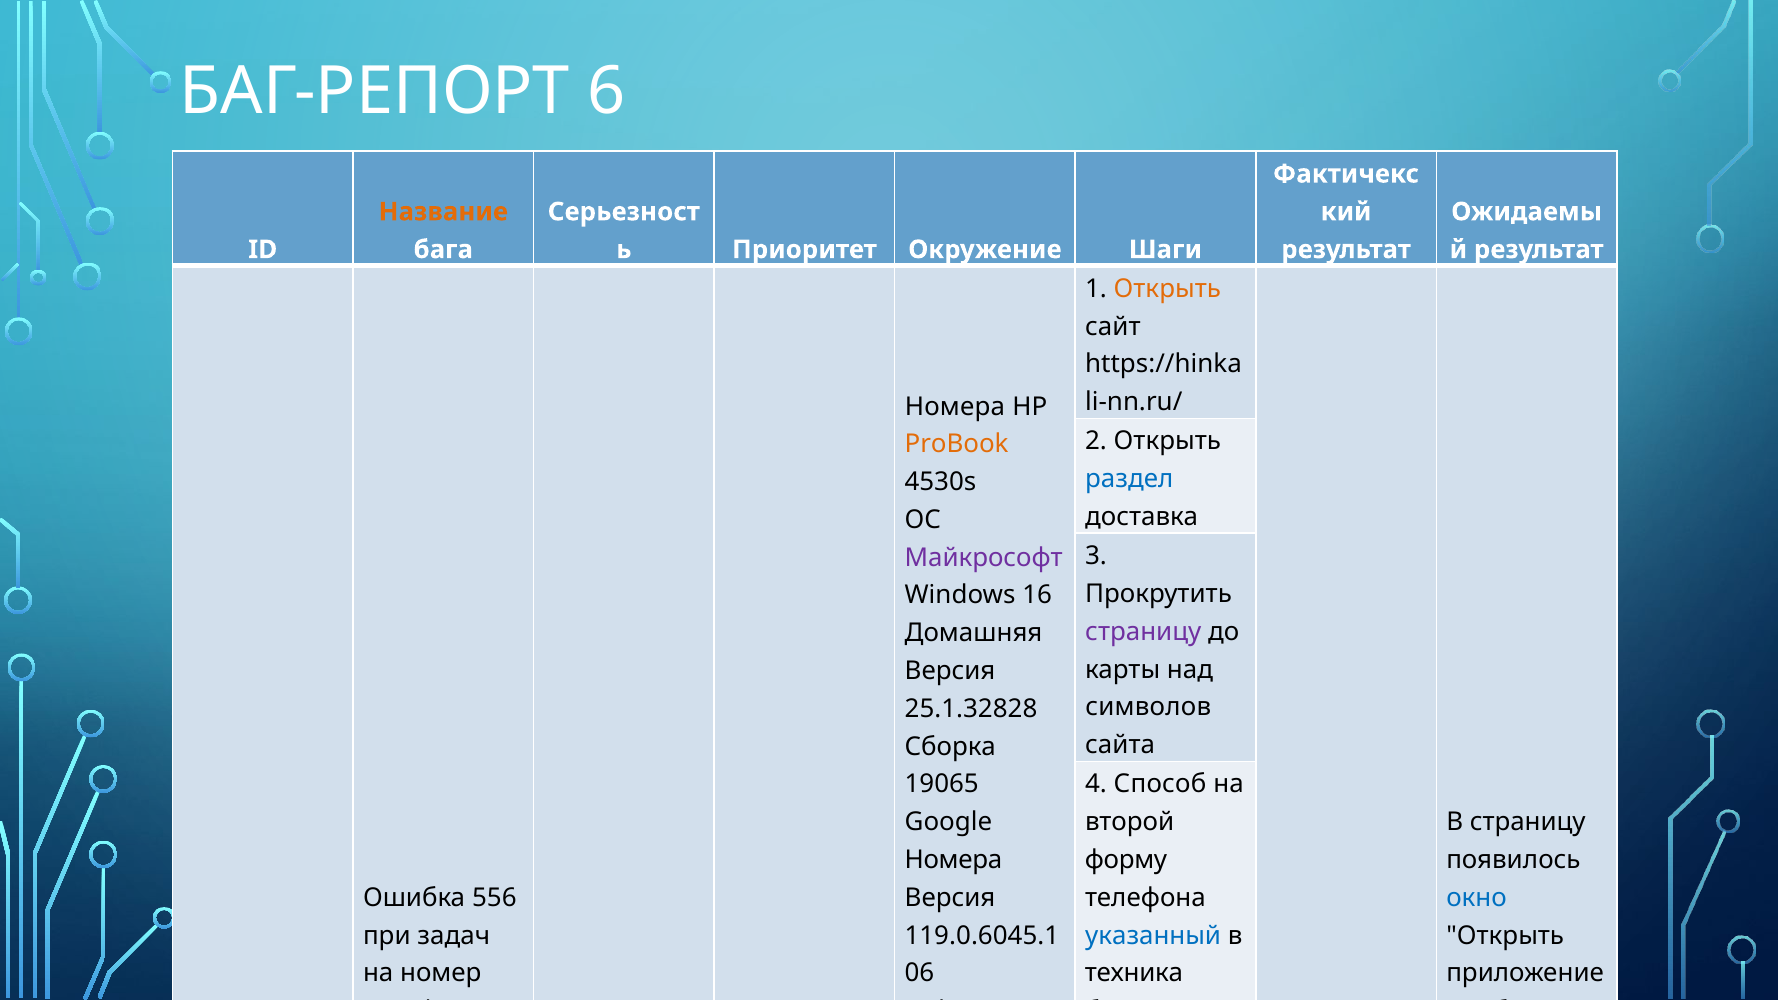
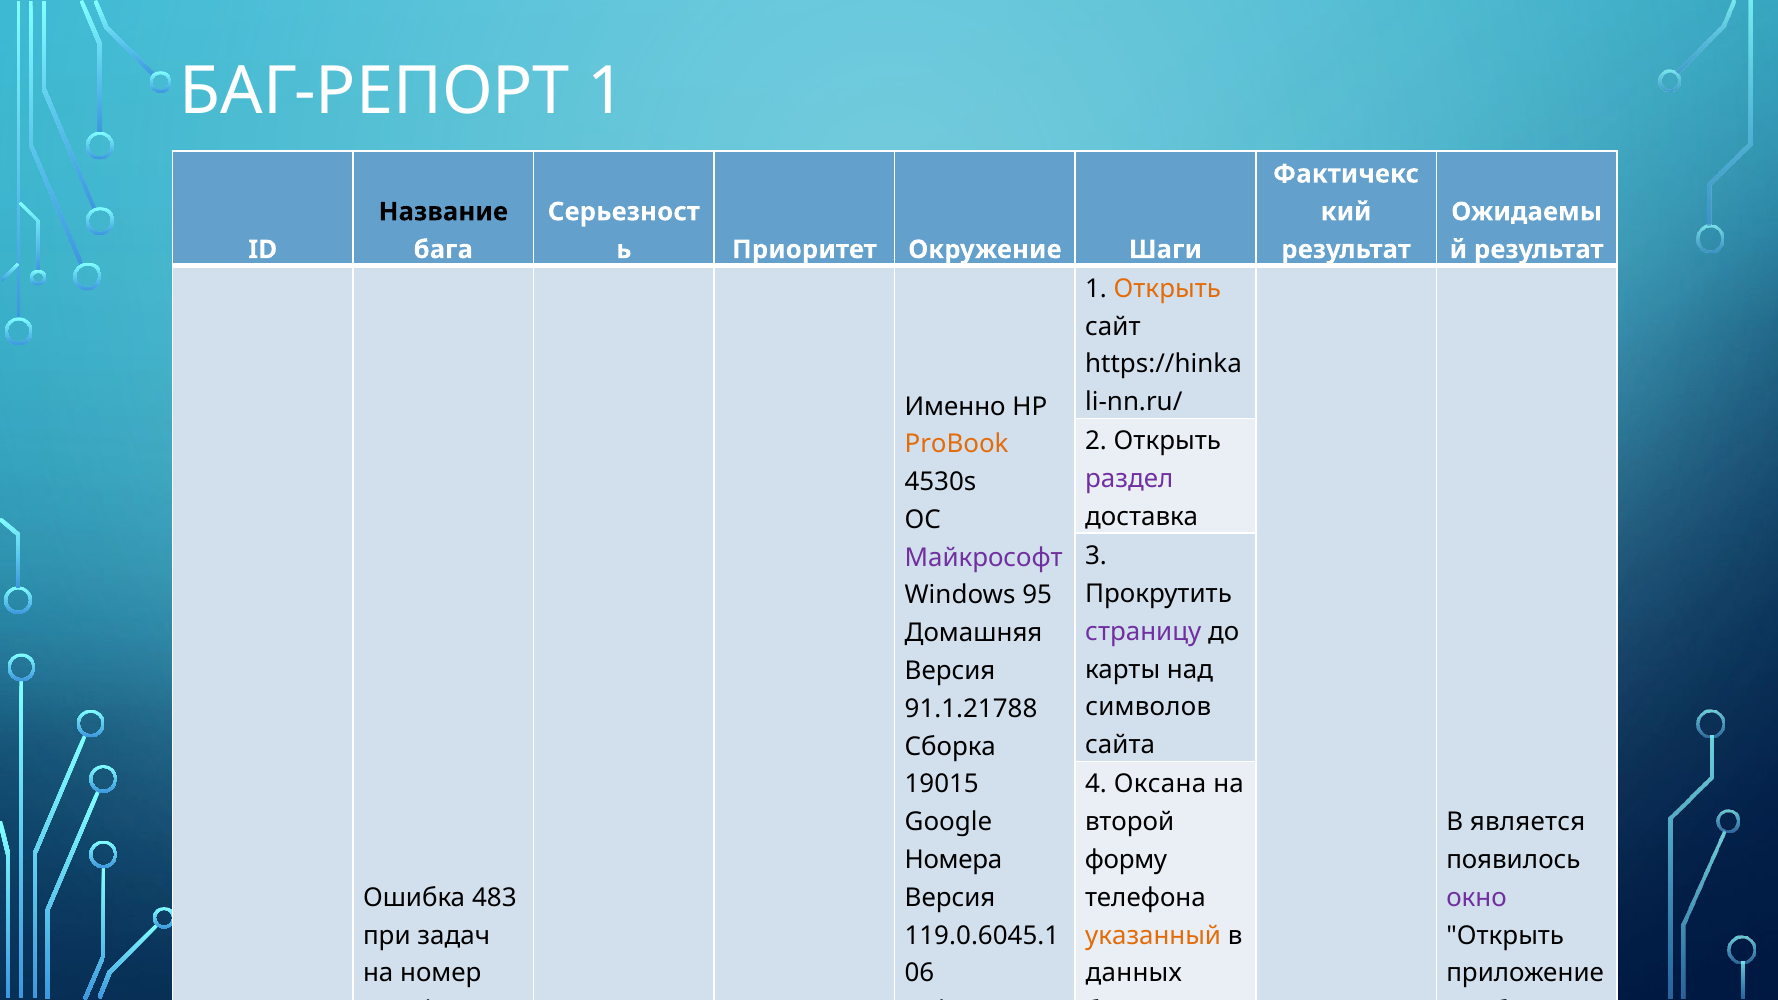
БАГ-РЕПОРТ 6: 6 -> 1 (606, 92)
Название colour: orange -> black (443, 212)
Номера: Номера -> Именно (955, 407)
раздел colour: blue -> purple (1129, 479)
16: 16 -> 95 (1037, 596)
25.1.32828: 25.1.32828 -> 91.1.21788 (971, 709)
19065: 19065 -> 19015 (942, 784)
Способ: Способ -> Оксана (1160, 784)
В страницу: страницу -> является (1528, 822)
556: 556 -> 483 (494, 898)
окно colour: blue -> purple (1477, 898)
указанный colour: blue -> orange (1153, 936)
техника: техника -> данных (1134, 973)
